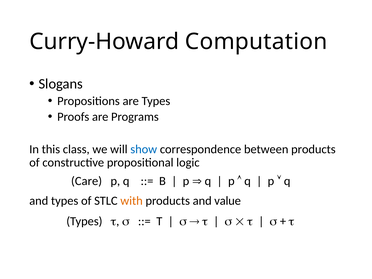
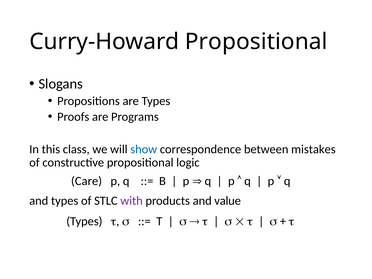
Curry-Howard Computation: Computation -> Propositional (256, 42)
between products: products -> mistakes (313, 149)
with colour: orange -> purple (132, 201)
